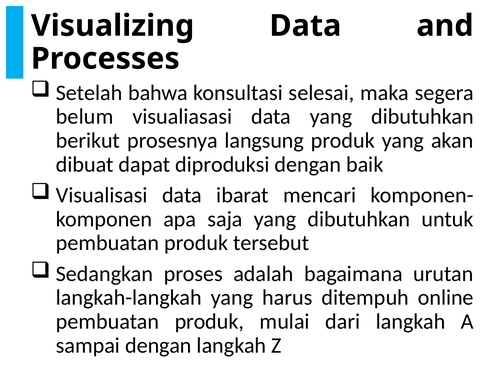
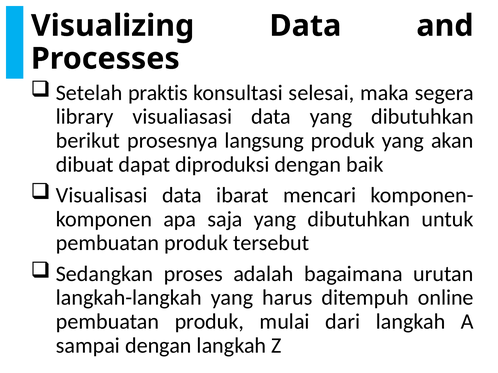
bahwa: bahwa -> praktis (158, 93)
belum: belum -> library (85, 117)
